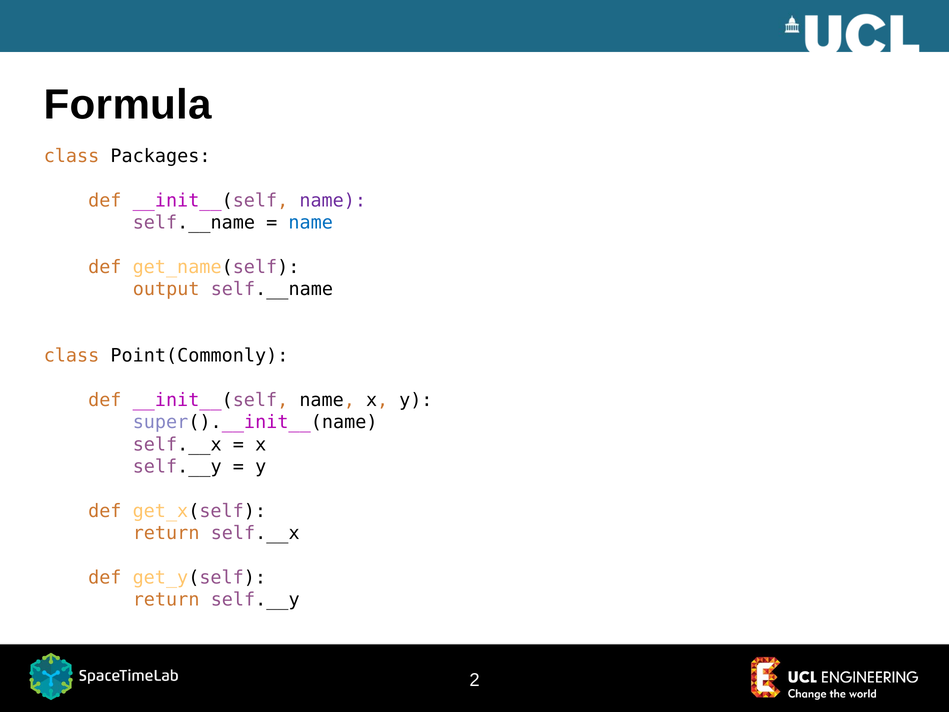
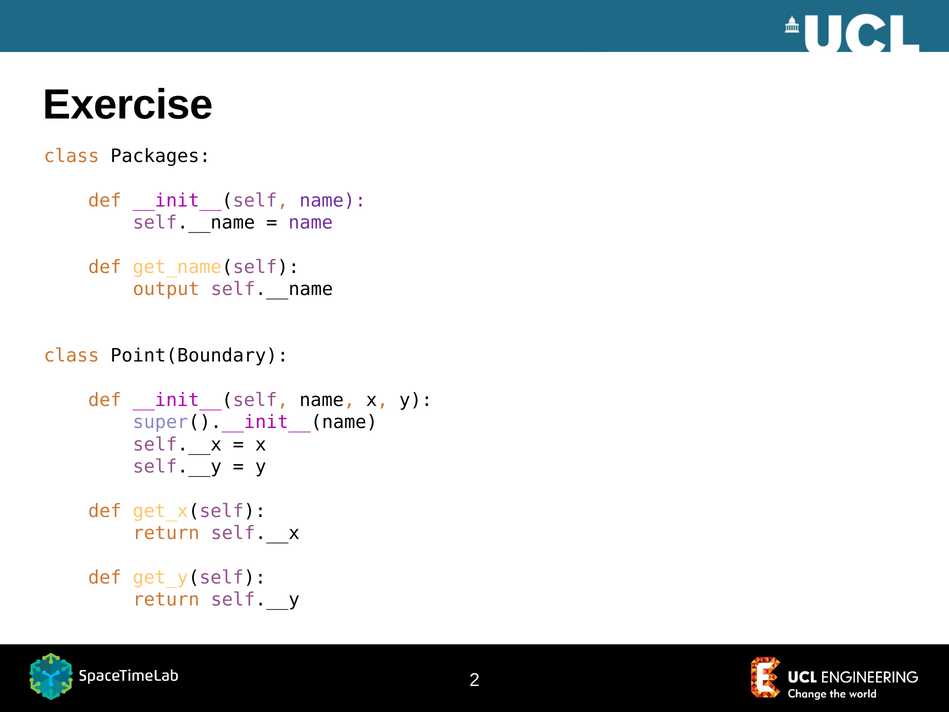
Formula: Formula -> Exercise (128, 105)
name colour: blue -> purple (311, 223)
Point(Commonly: Point(Commonly -> Point(Boundary (199, 356)
